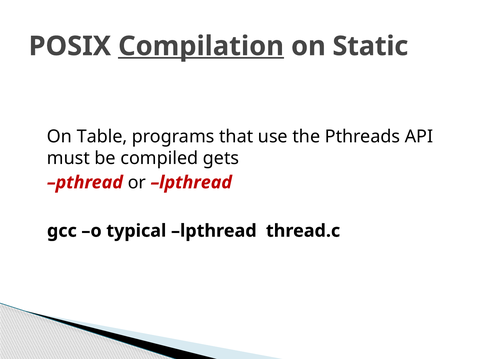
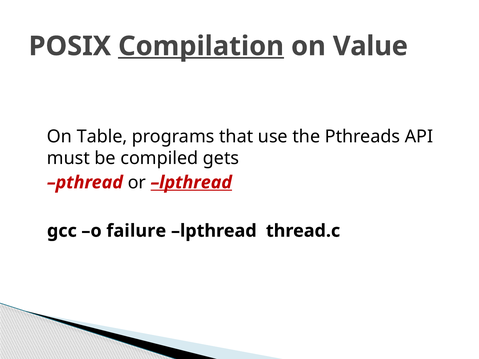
Static: Static -> Value (370, 46)
lpthread underline: none -> present (191, 183)
typical: typical -> failure (136, 231)
